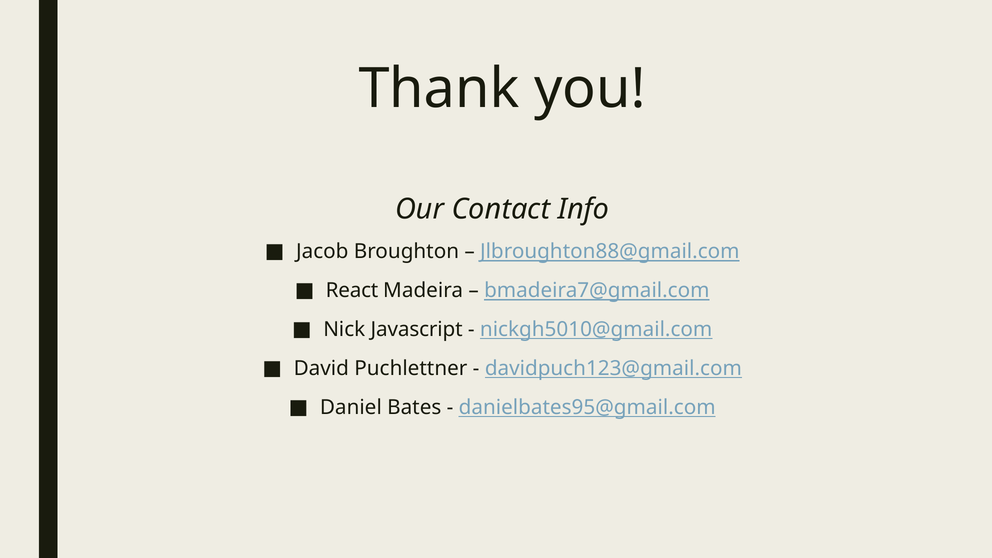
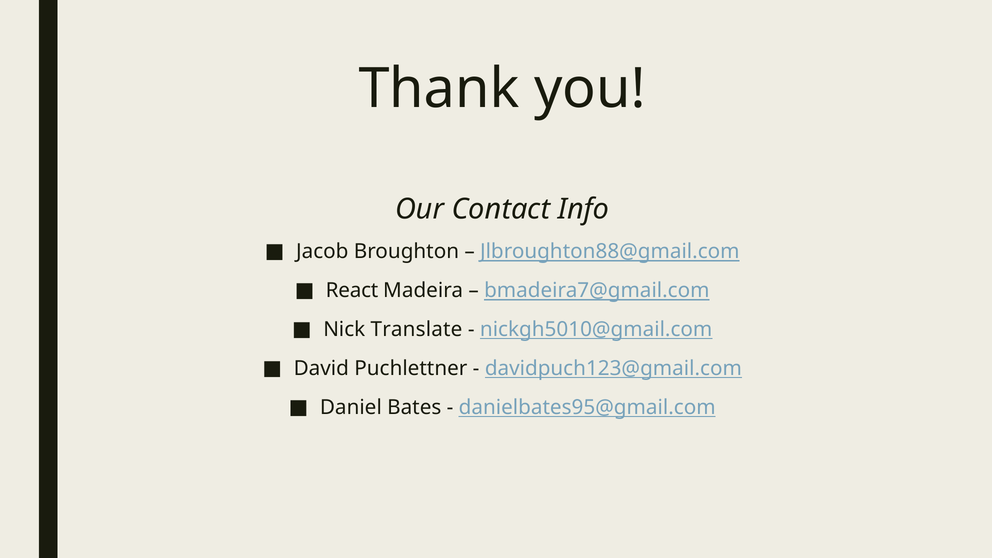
Javascript: Javascript -> Translate (416, 329)
